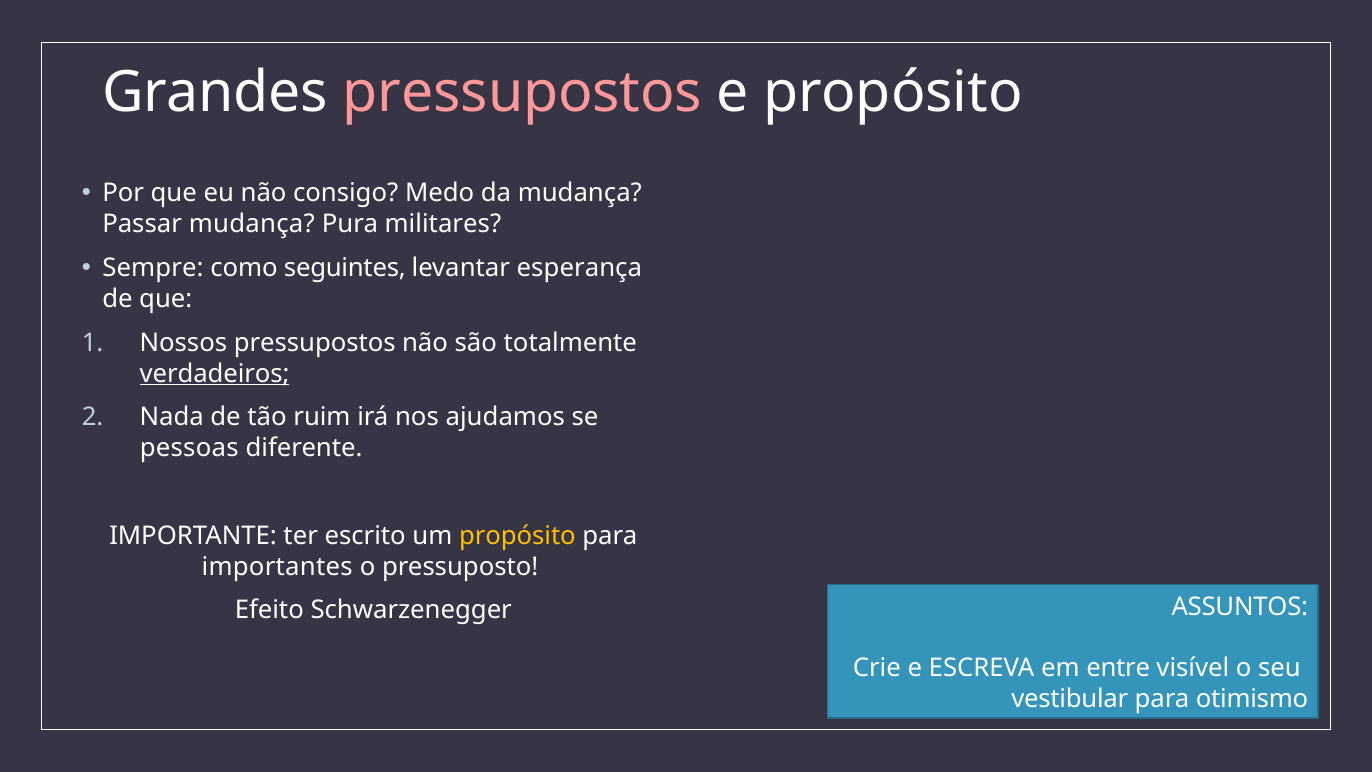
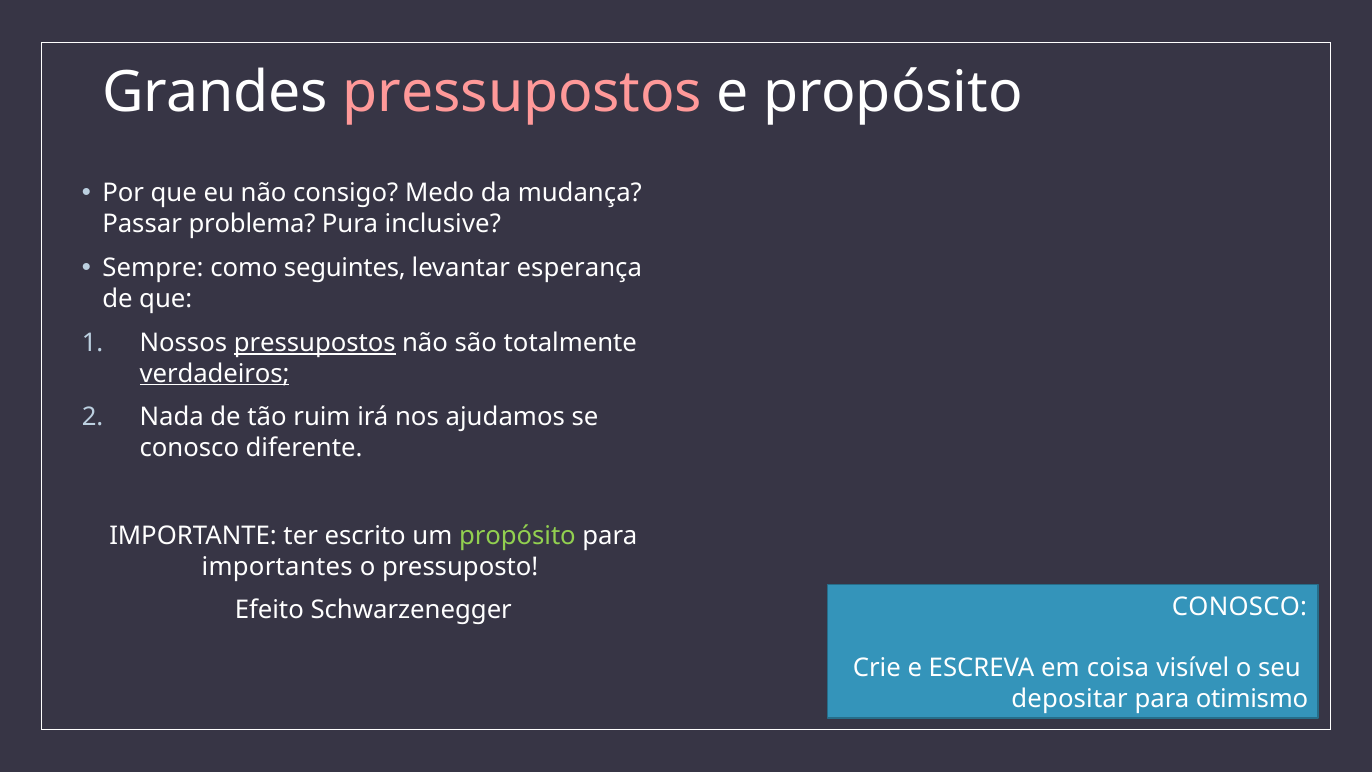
Passar mudança: mudança -> problema (252, 224)
militares: militares -> inclusive (443, 224)
pressupostos underline: none -> present (315, 343)
pessoas: pessoas -> conosco (189, 448)
propósito colour: yellow -> light green (517, 536)
Schwarzenegger ASSUNTOS: ASSUNTOS -> CONOSCO (1240, 606)
entre: entre -> coisa (1118, 668)
vestibular: vestibular -> depositar (1070, 699)
